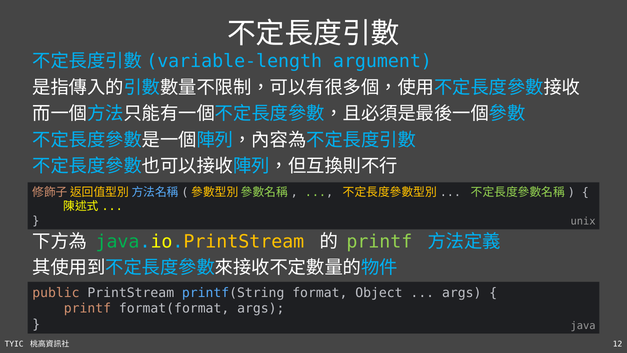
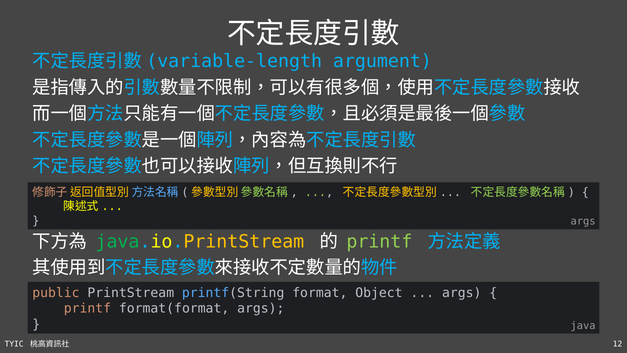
unix: unix -> args (583, 221)
